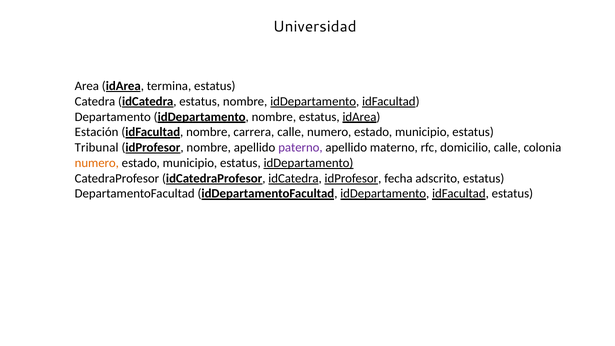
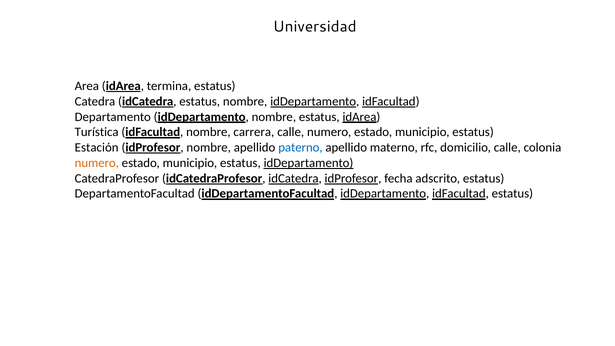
Estación: Estación -> Turística (97, 132)
Tribunal: Tribunal -> Estación (97, 148)
paterno colour: purple -> blue (300, 148)
